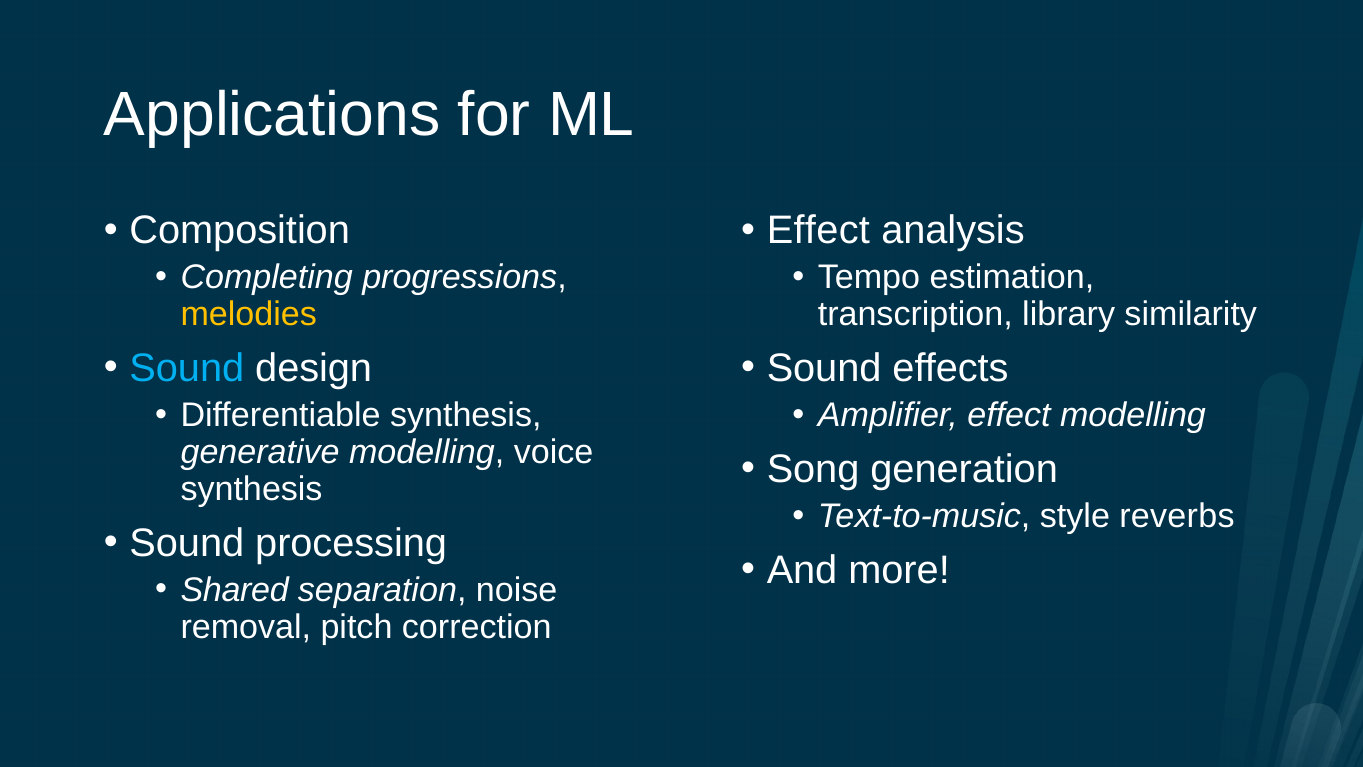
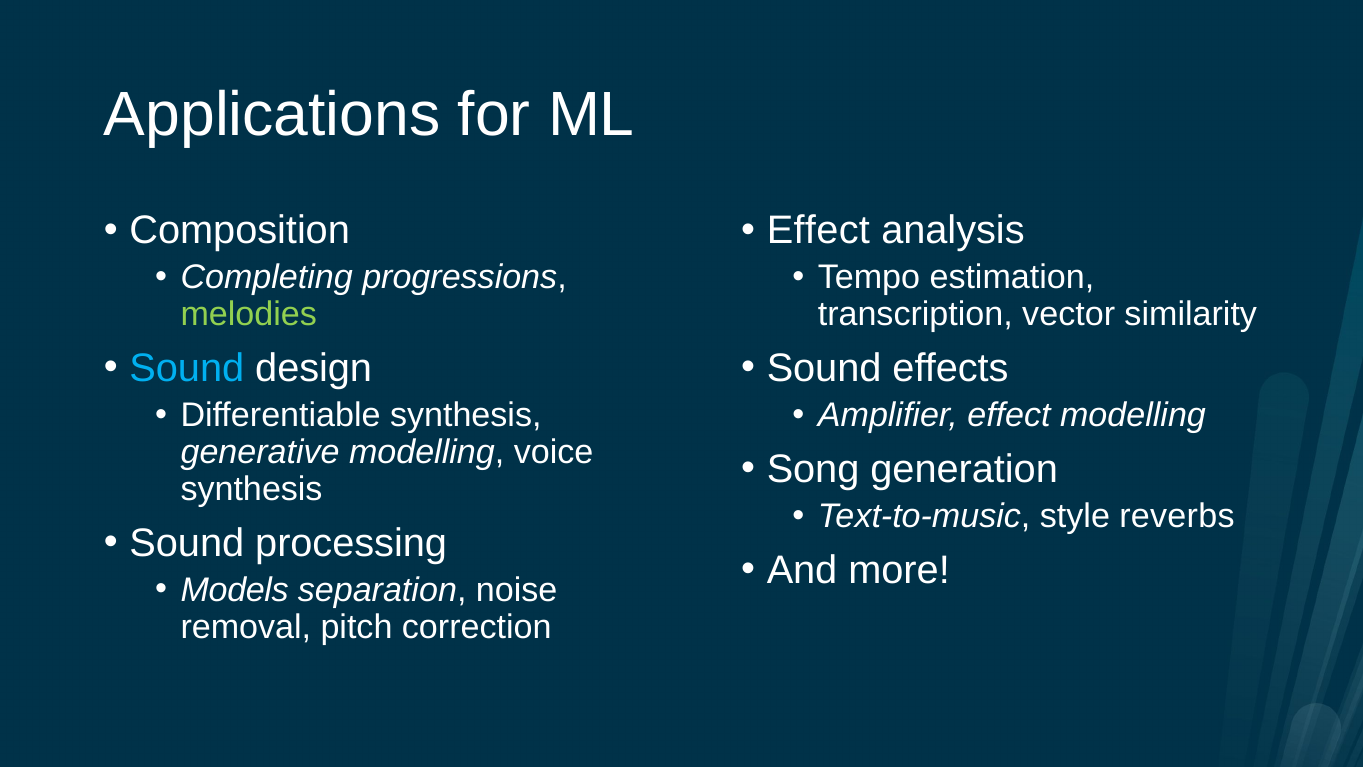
library: library -> vector (1069, 314)
melodies colour: yellow -> light green (249, 314)
Shared: Shared -> Models (235, 590)
